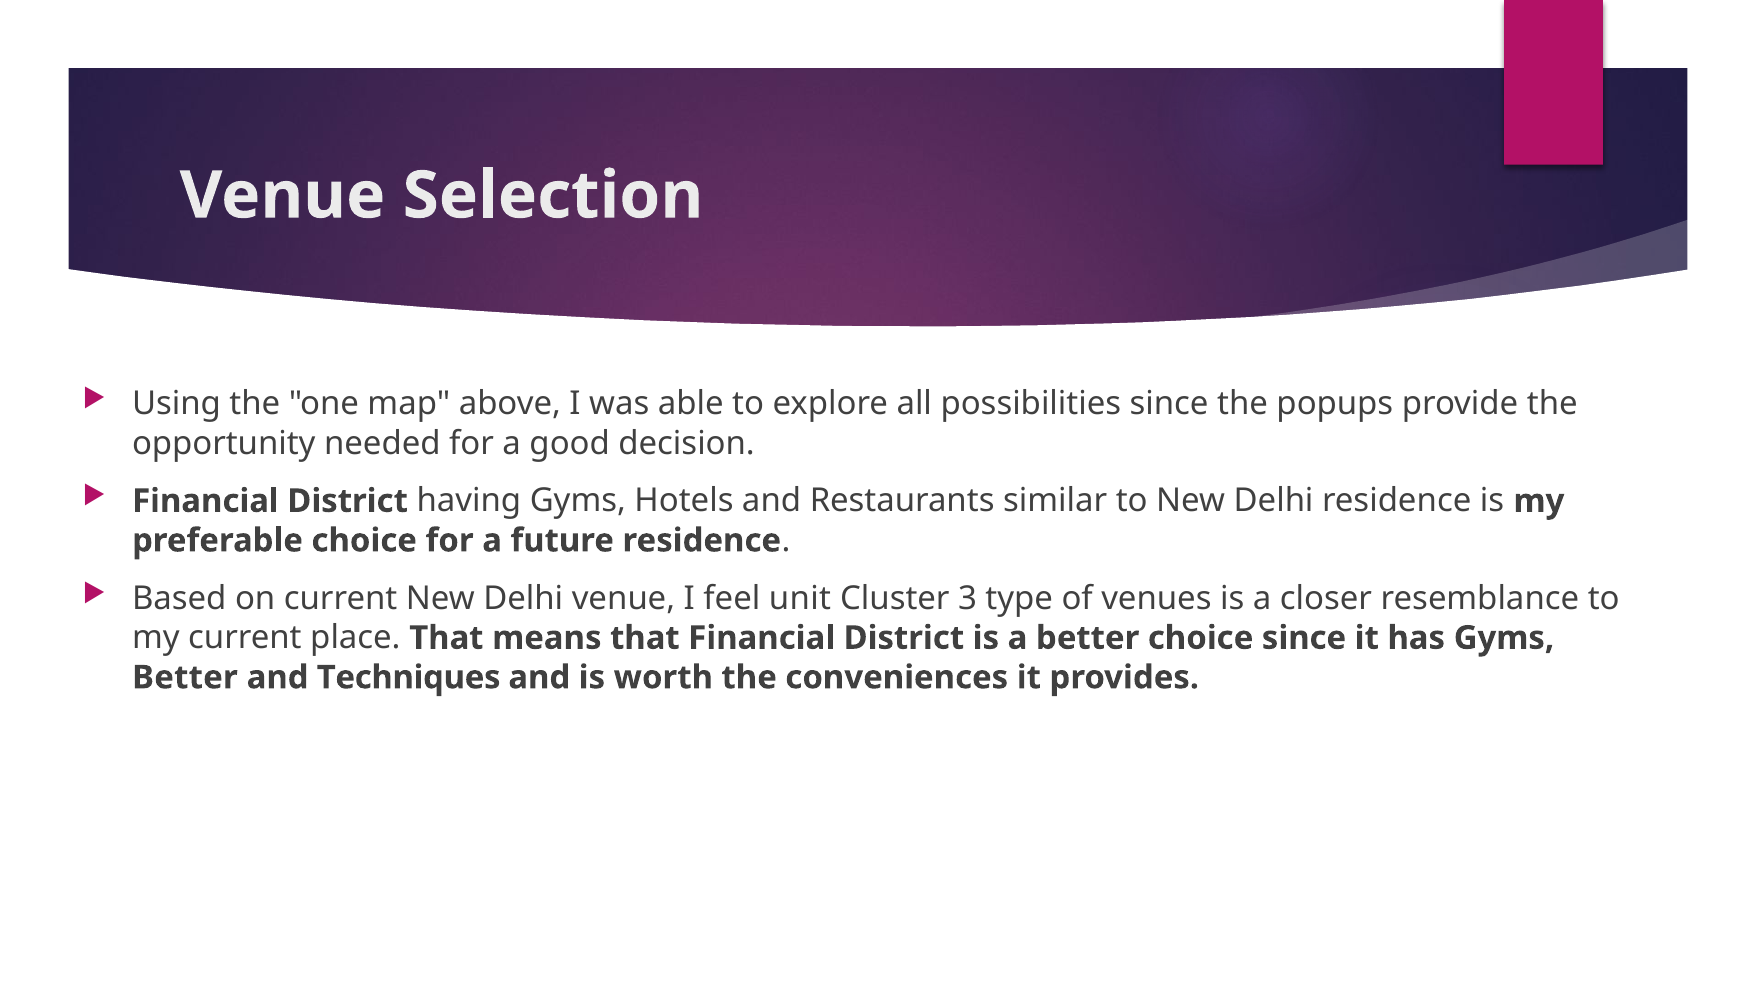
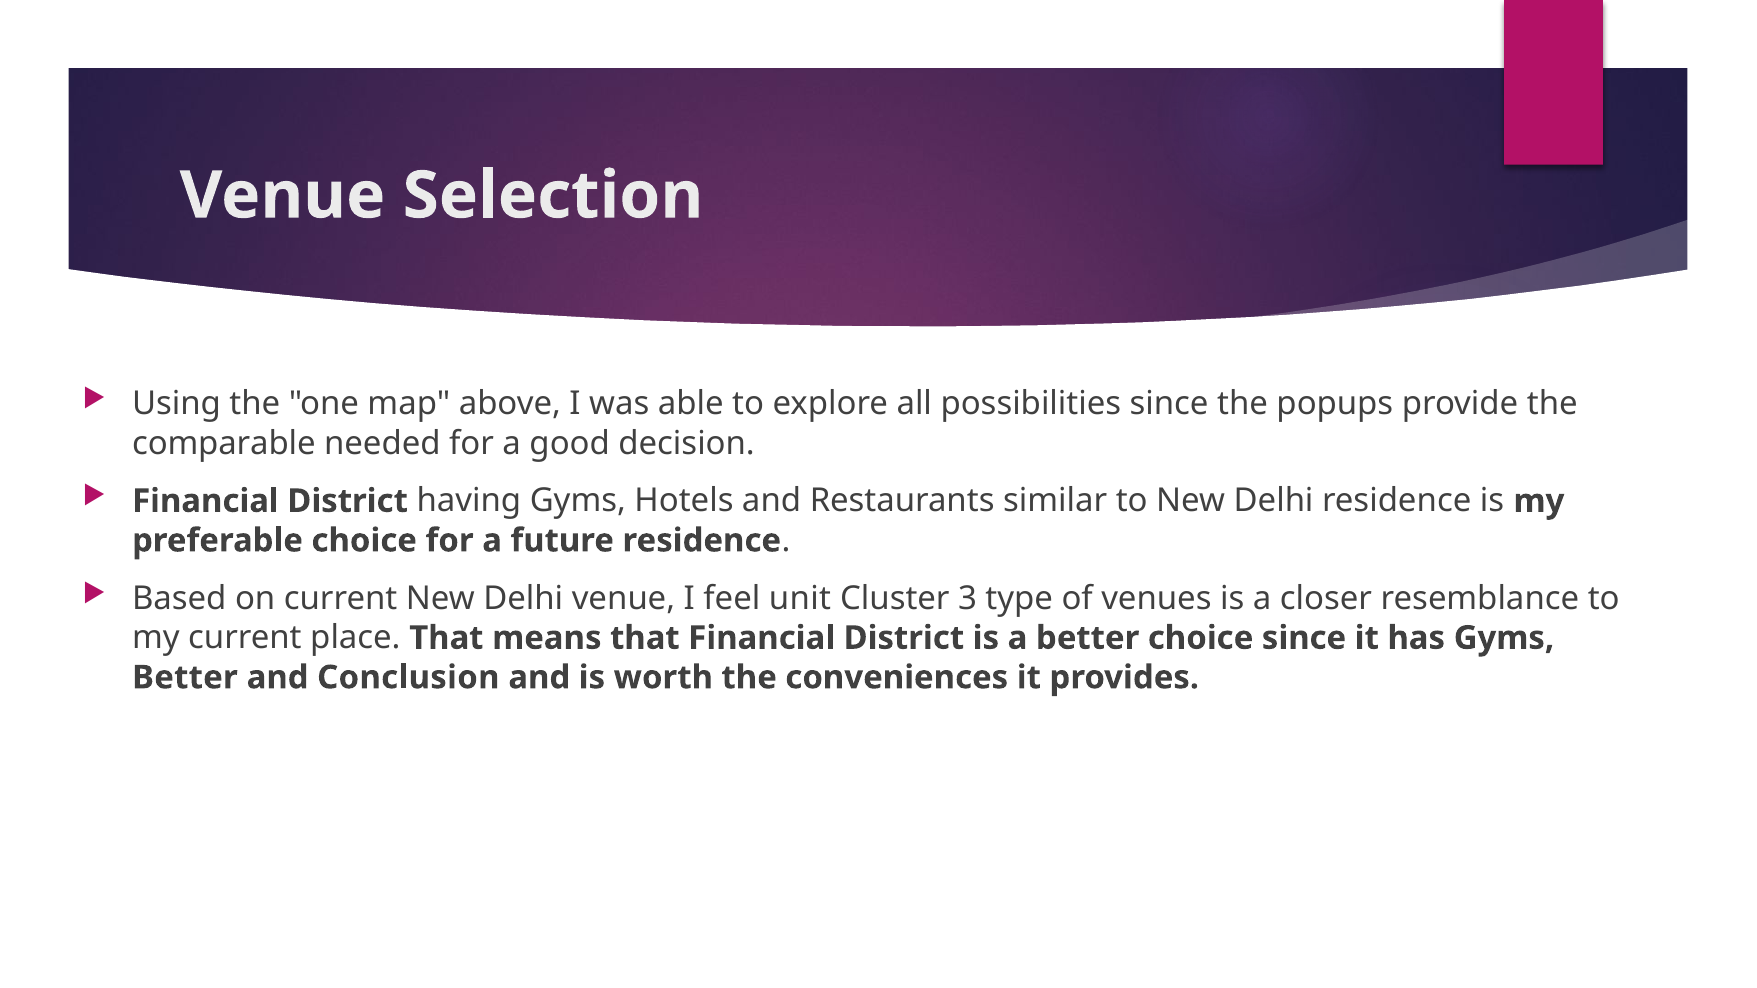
opportunity: opportunity -> comparable (224, 443)
Techniques: Techniques -> Conclusion (408, 678)
